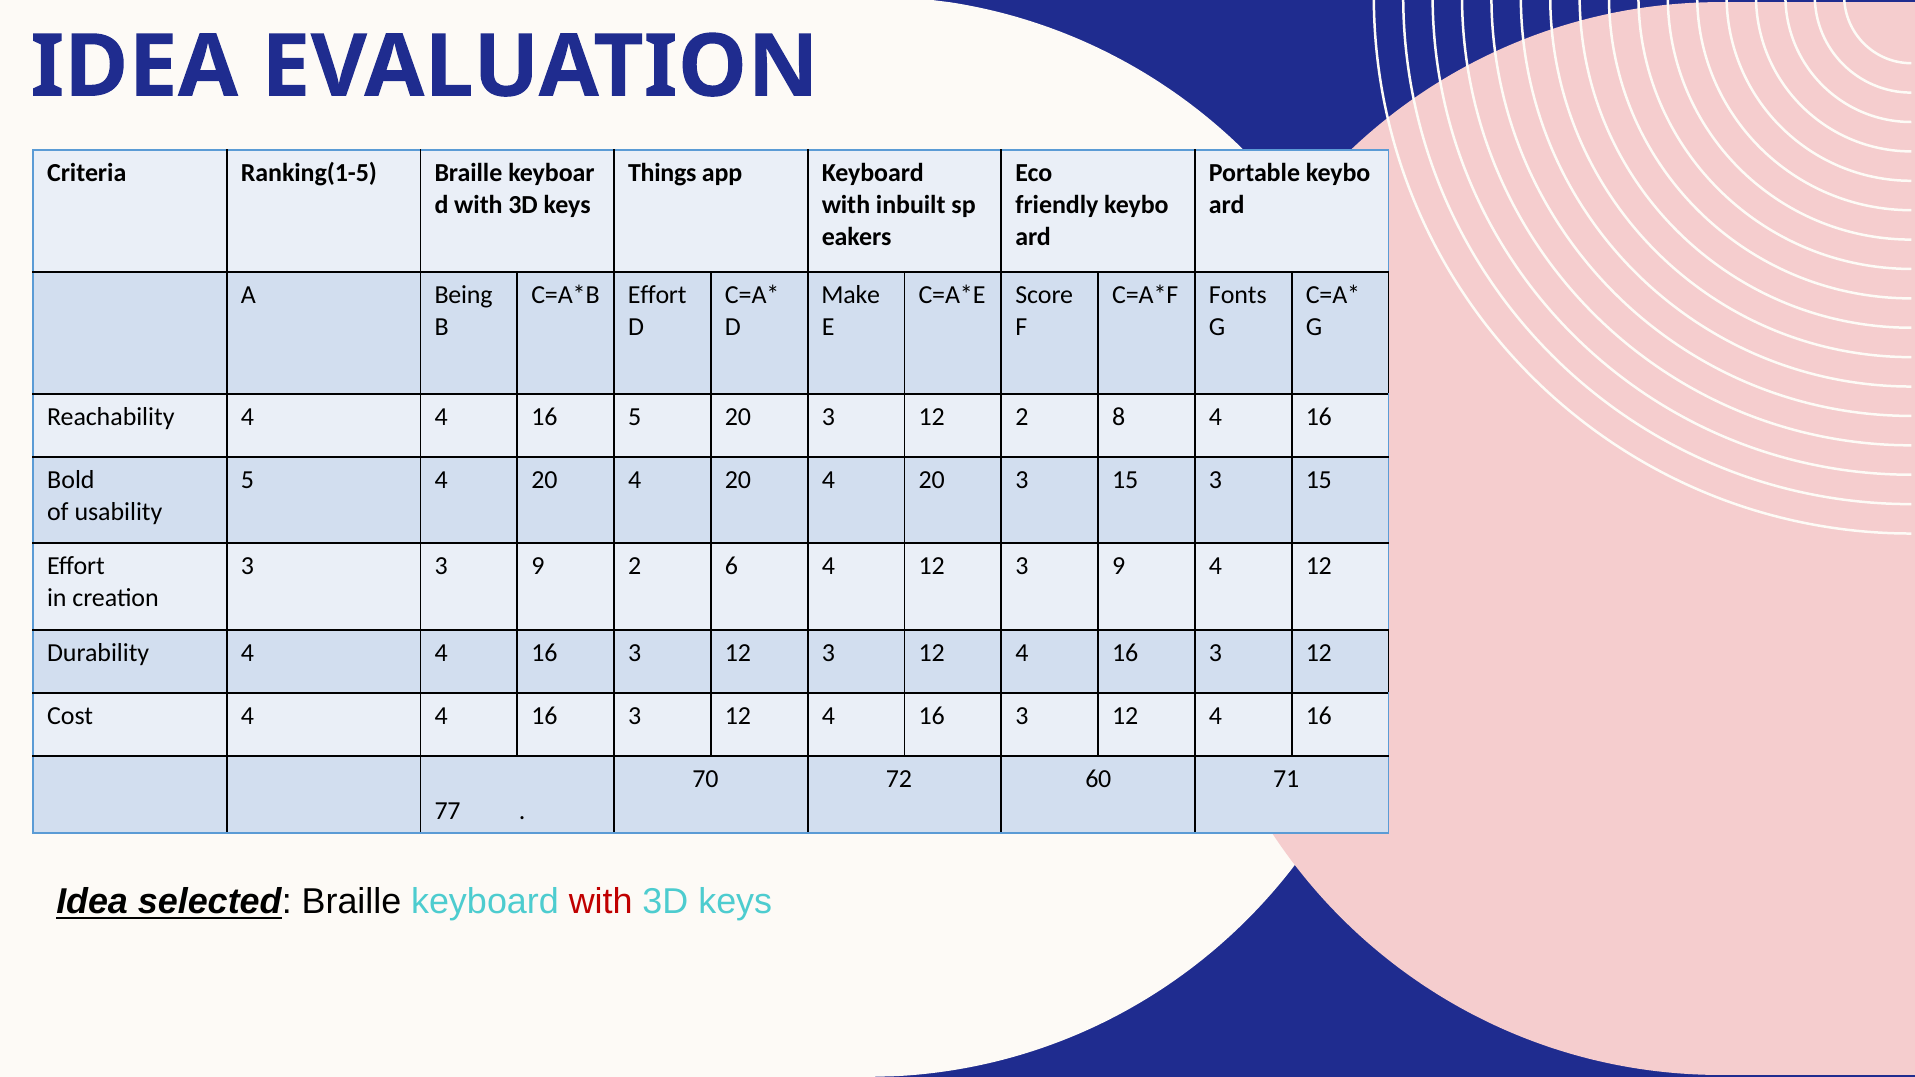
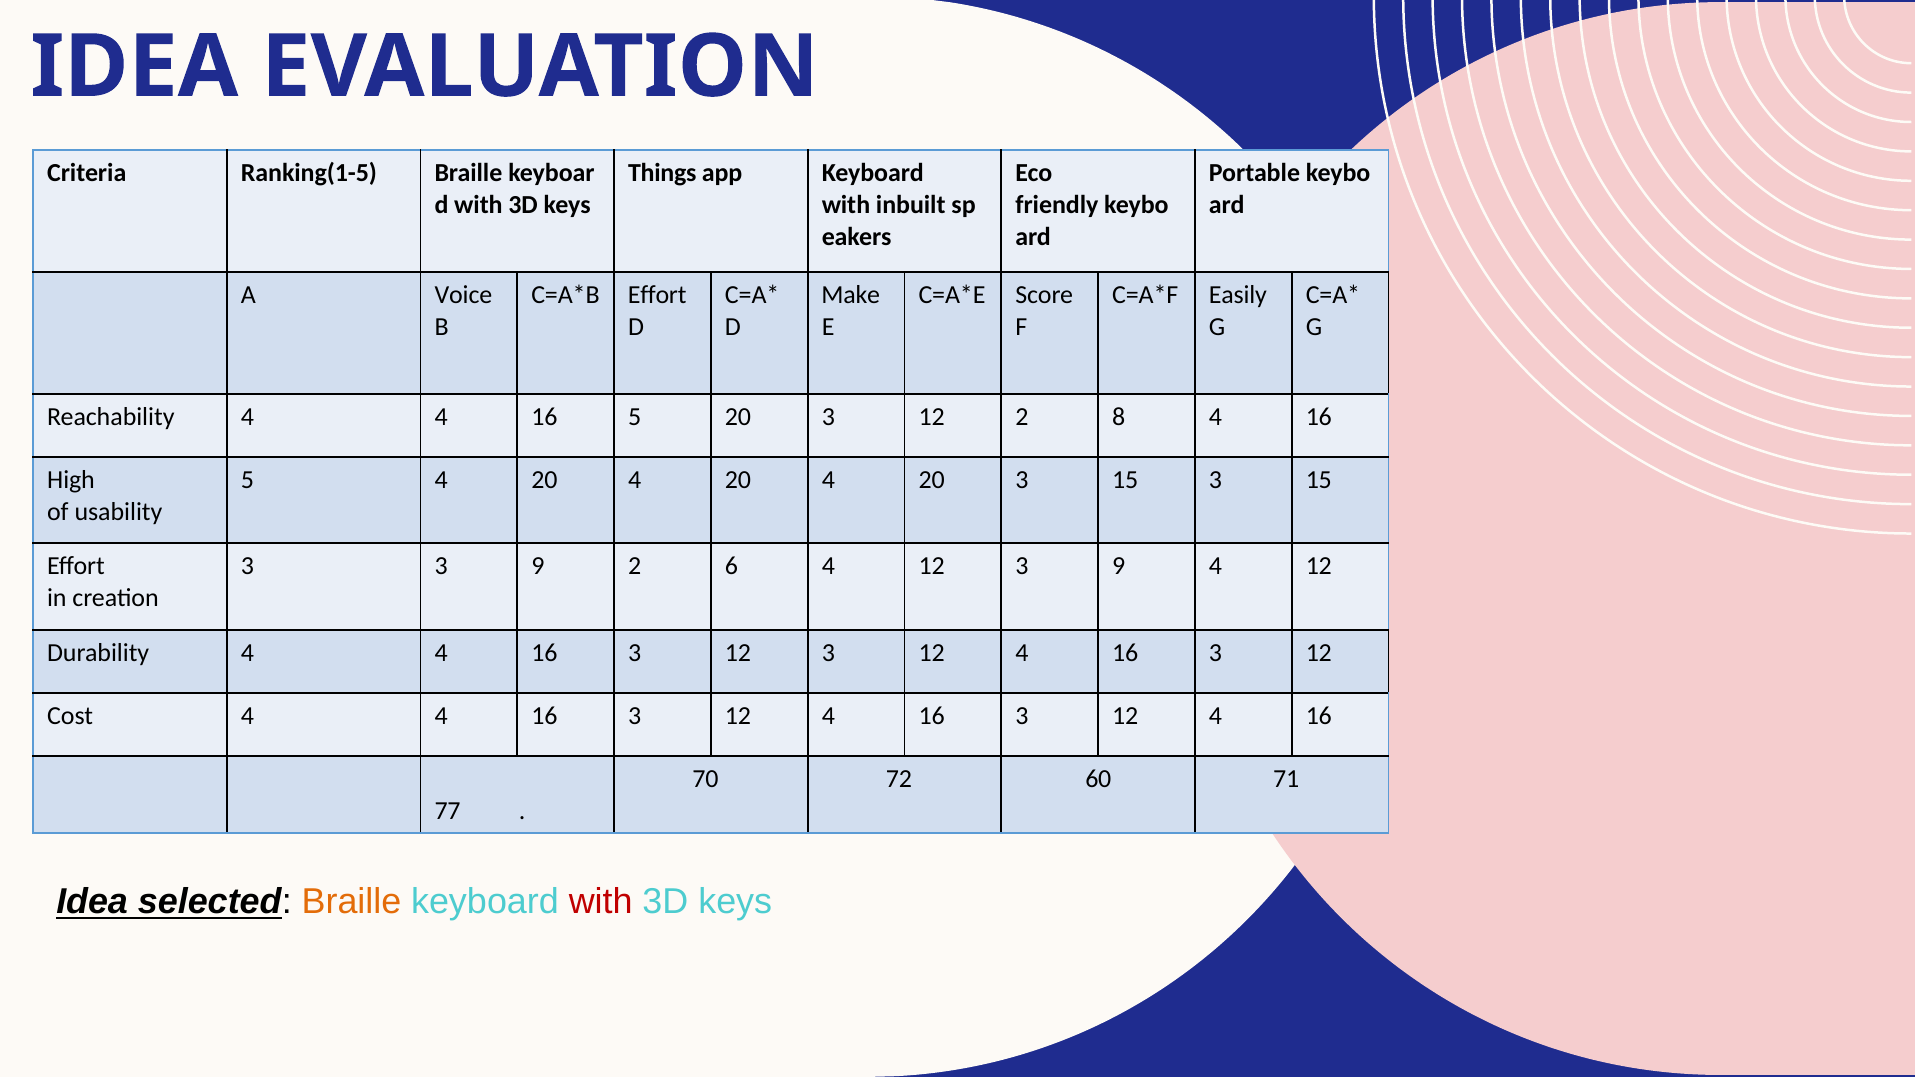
Being: Being -> Voice (463, 295)
Fonts: Fonts -> Easily (1238, 295)
Bold: Bold -> High (71, 480)
Braille colour: black -> orange (351, 902)
